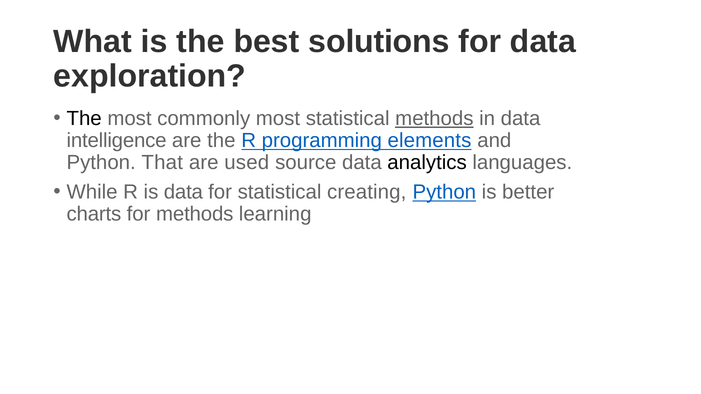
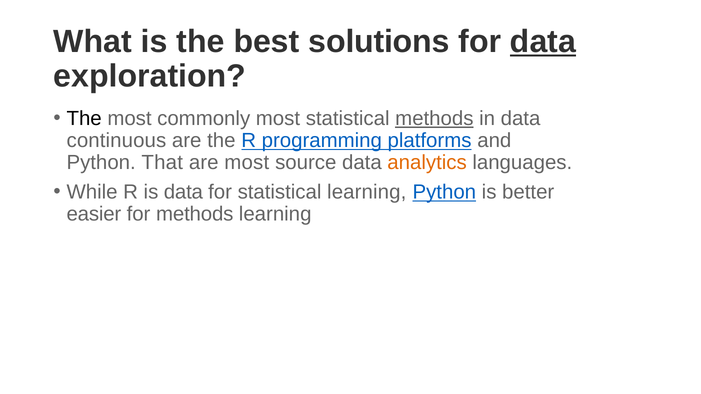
data underline: none -> present (543, 42)
intelligence: intelligence -> continuous (116, 141)
elements: elements -> platforms (430, 141)
are used: used -> most (247, 163)
analytics colour: black -> orange (427, 163)
statistical creating: creating -> learning (367, 192)
charts: charts -> easier (94, 214)
